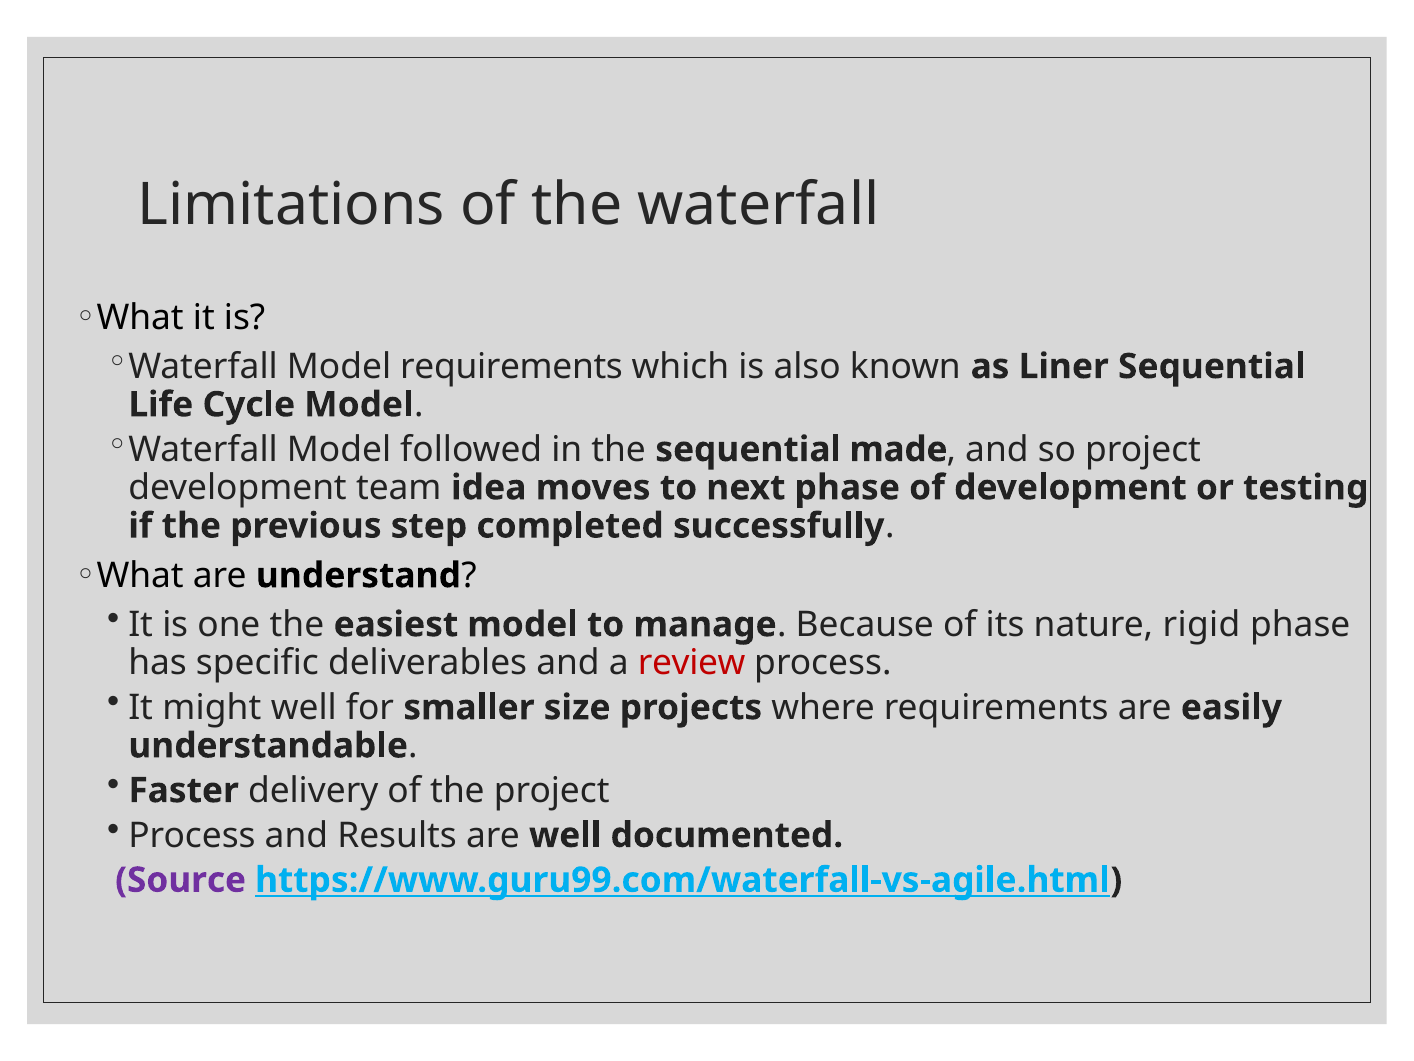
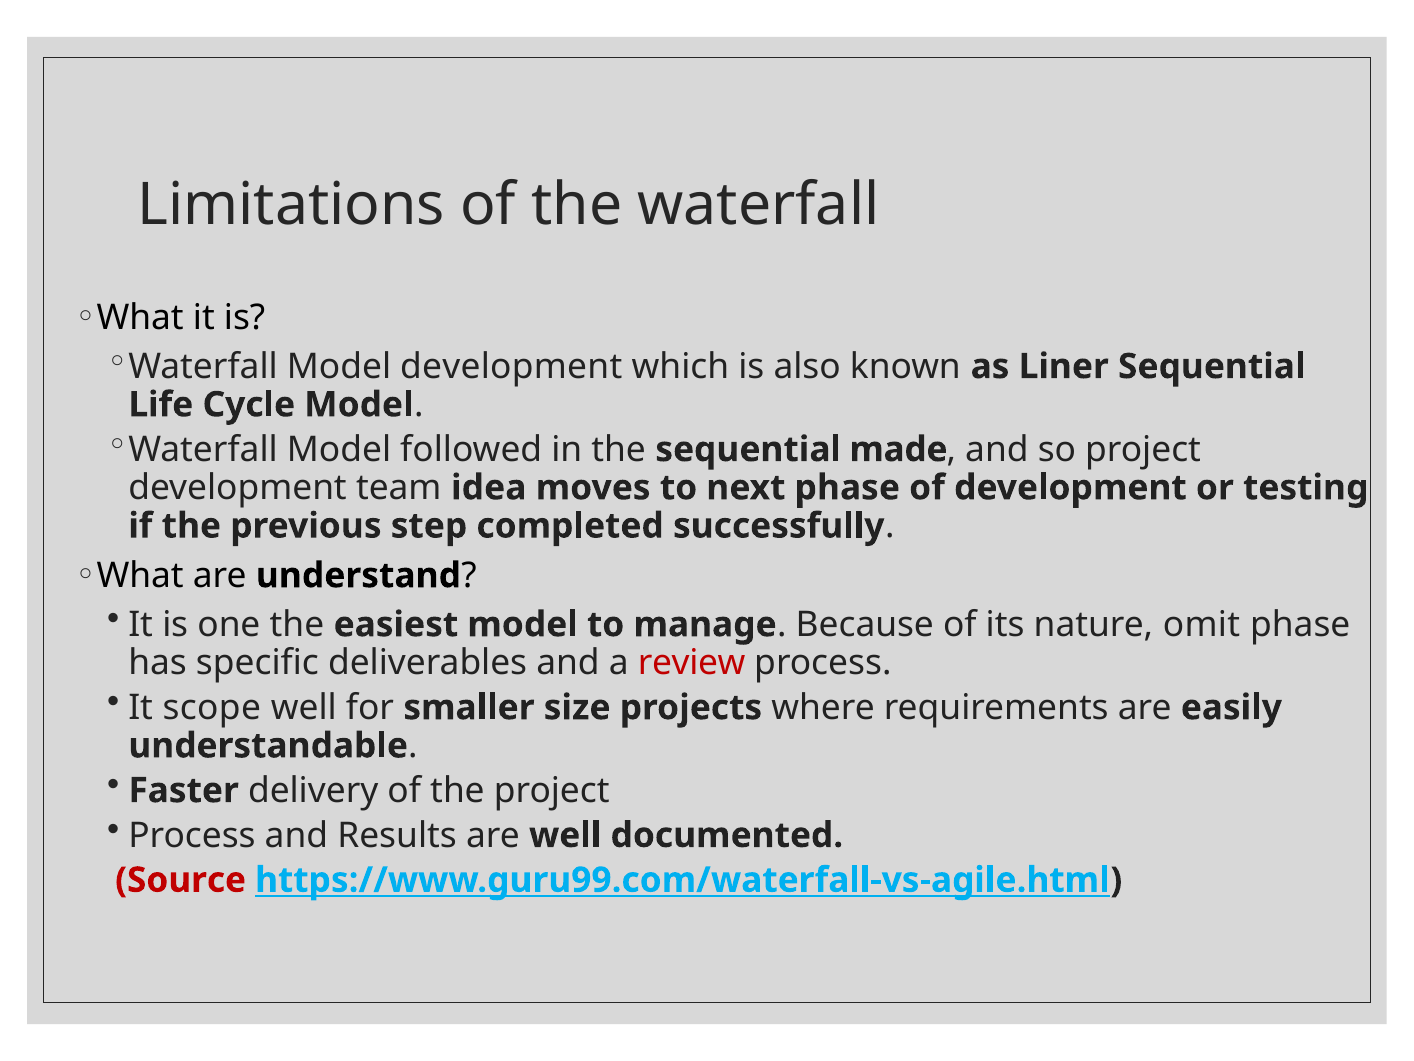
Model requirements: requirements -> development (511, 366)
rigid: rigid -> omit (1202, 624)
might: might -> scope (212, 707)
Source colour: purple -> red (181, 880)
